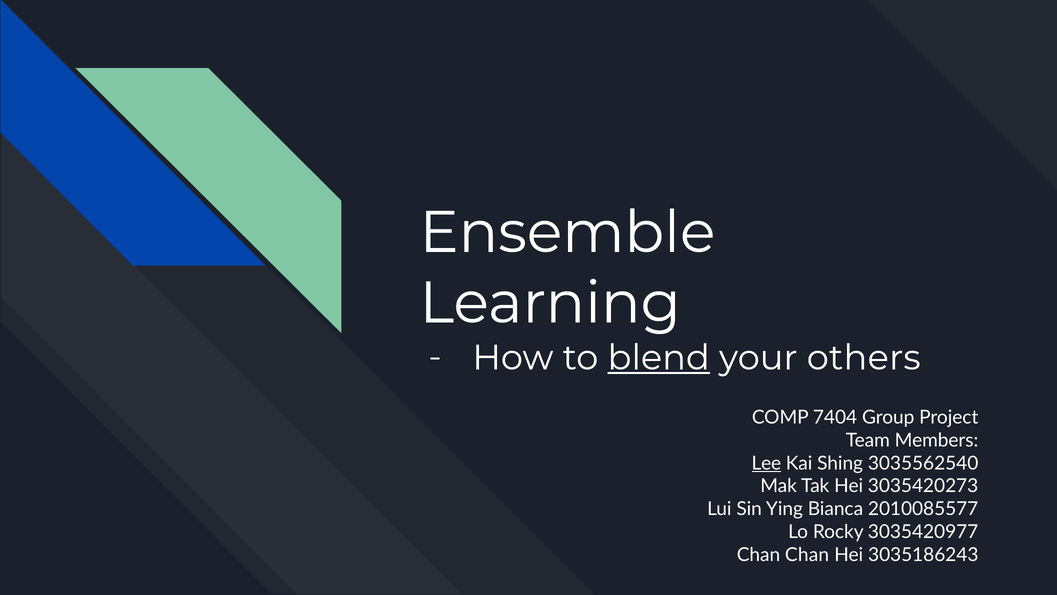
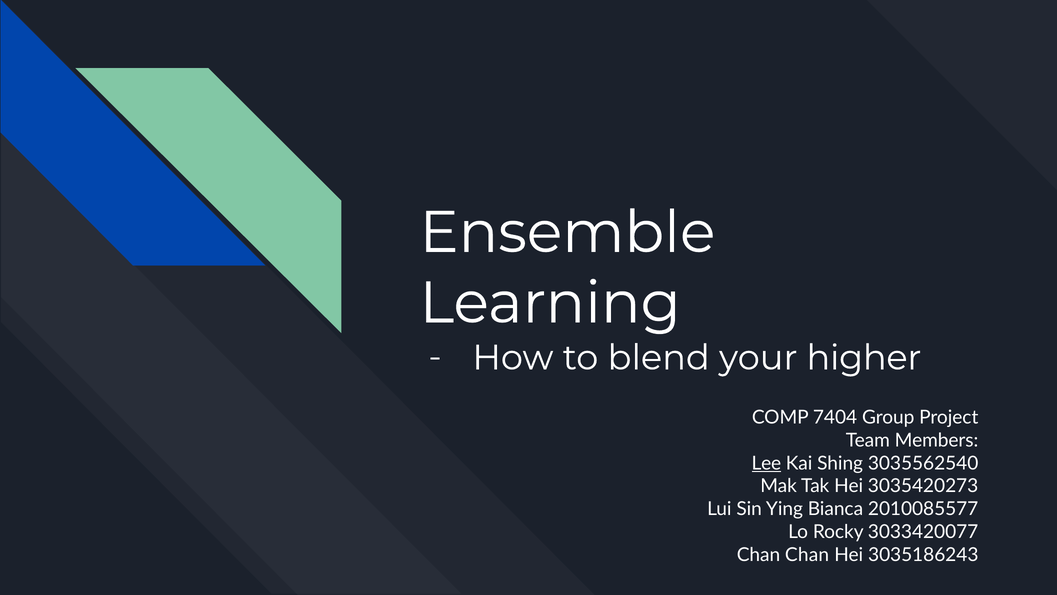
blend underline: present -> none (659, 358)
others: others -> higher (864, 358)
3035420977: 3035420977 -> 3033420077 (923, 532)
